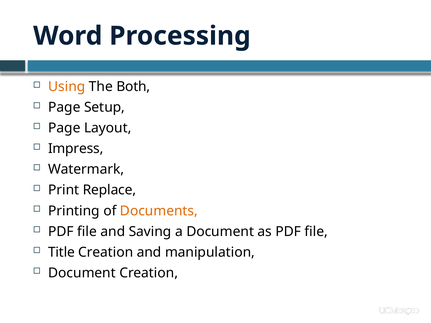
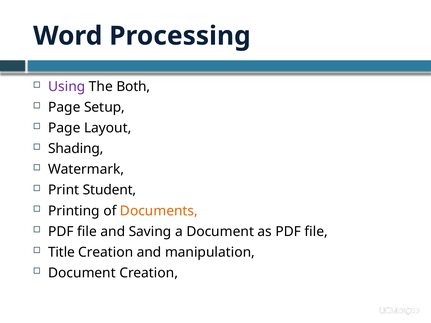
Using colour: orange -> purple (67, 87)
Impress: Impress -> Shading (76, 149)
Replace: Replace -> Student (109, 190)
